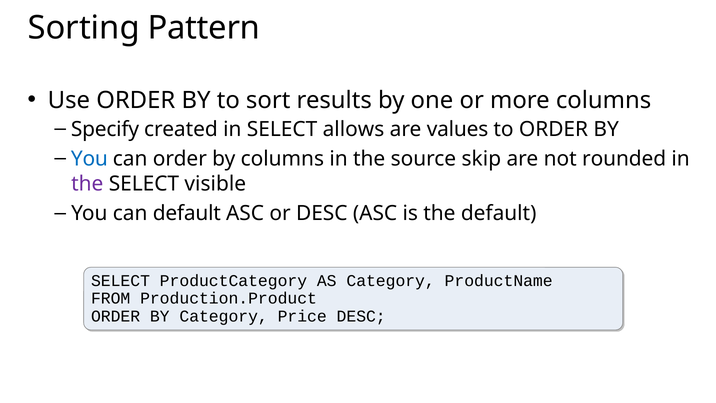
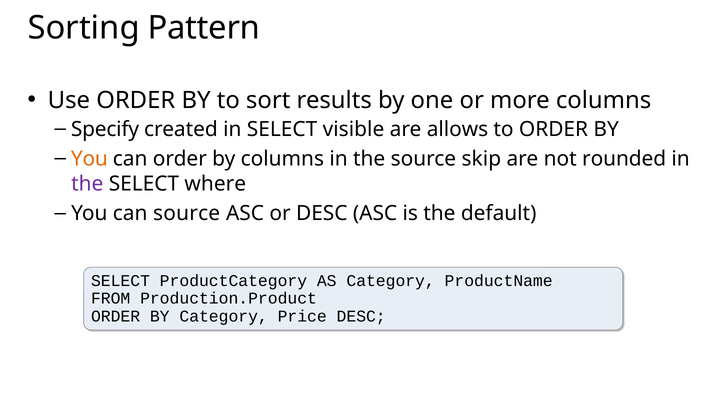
allows: allows -> visible (353, 129)
values: values -> allows (457, 129)
You colour: blue -> orange (89, 159)
visible: visible -> where (215, 184)
can default: default -> source (187, 213)
